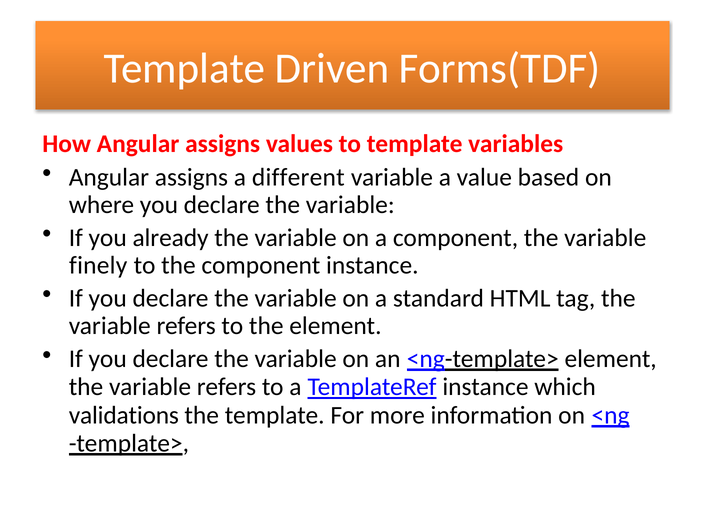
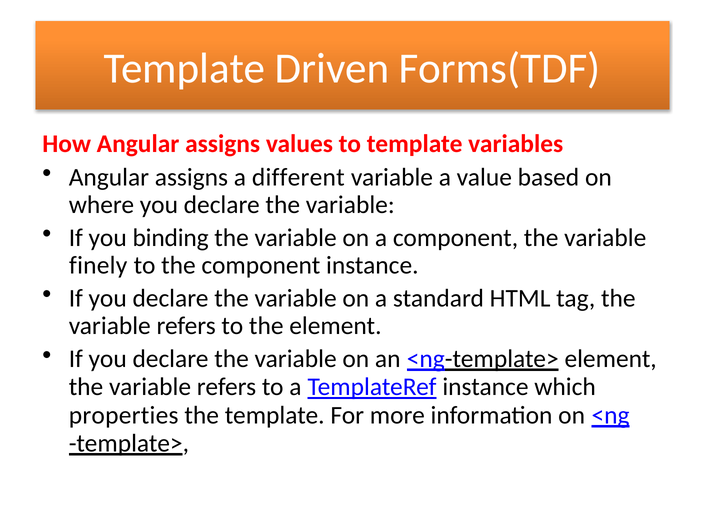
already: already -> binding (171, 238)
validations: validations -> properties (124, 415)
